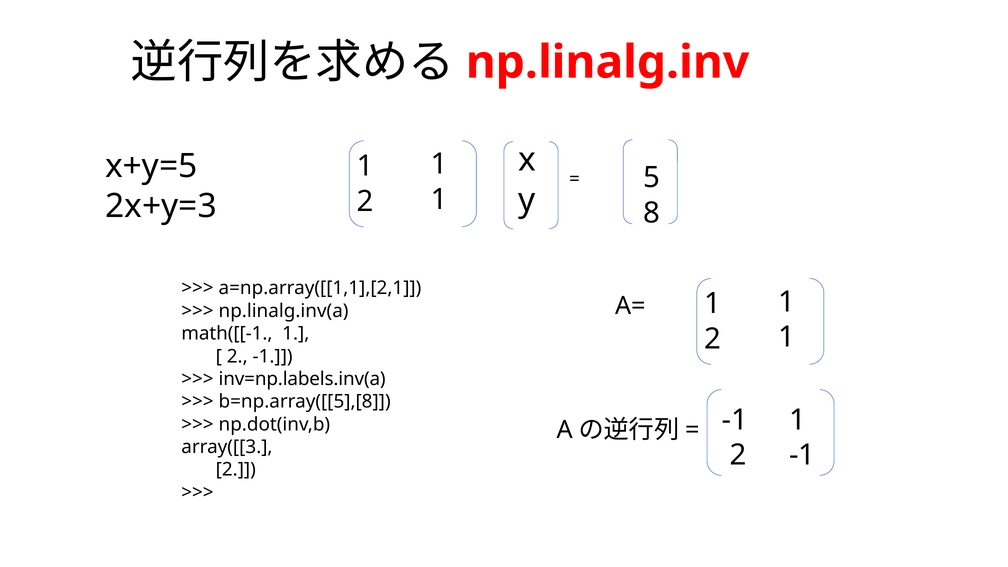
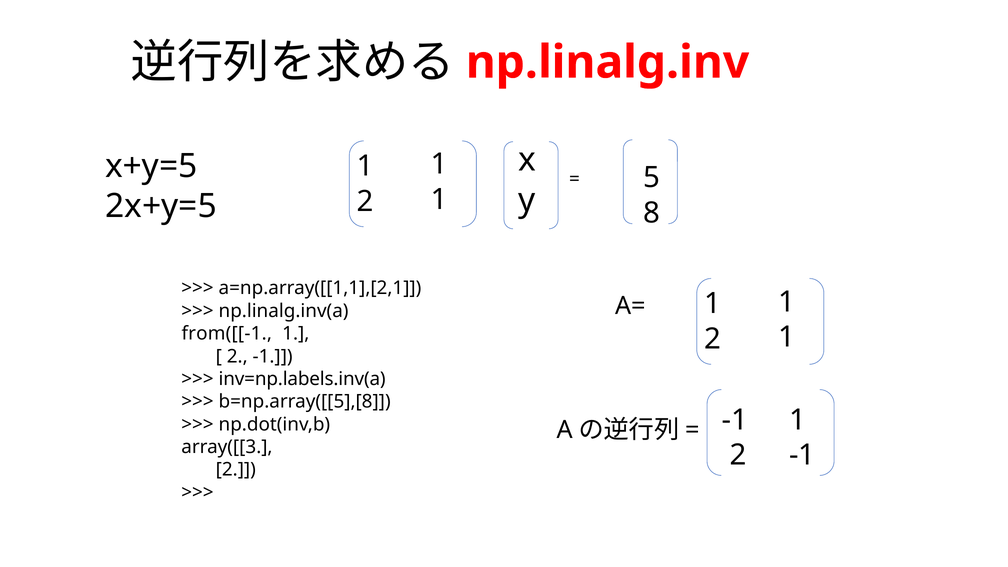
2x+y=3: 2x+y=3 -> 2x+y=5 (161, 206)
math([[-1: math([[-1 -> from([[-1 (227, 334)
